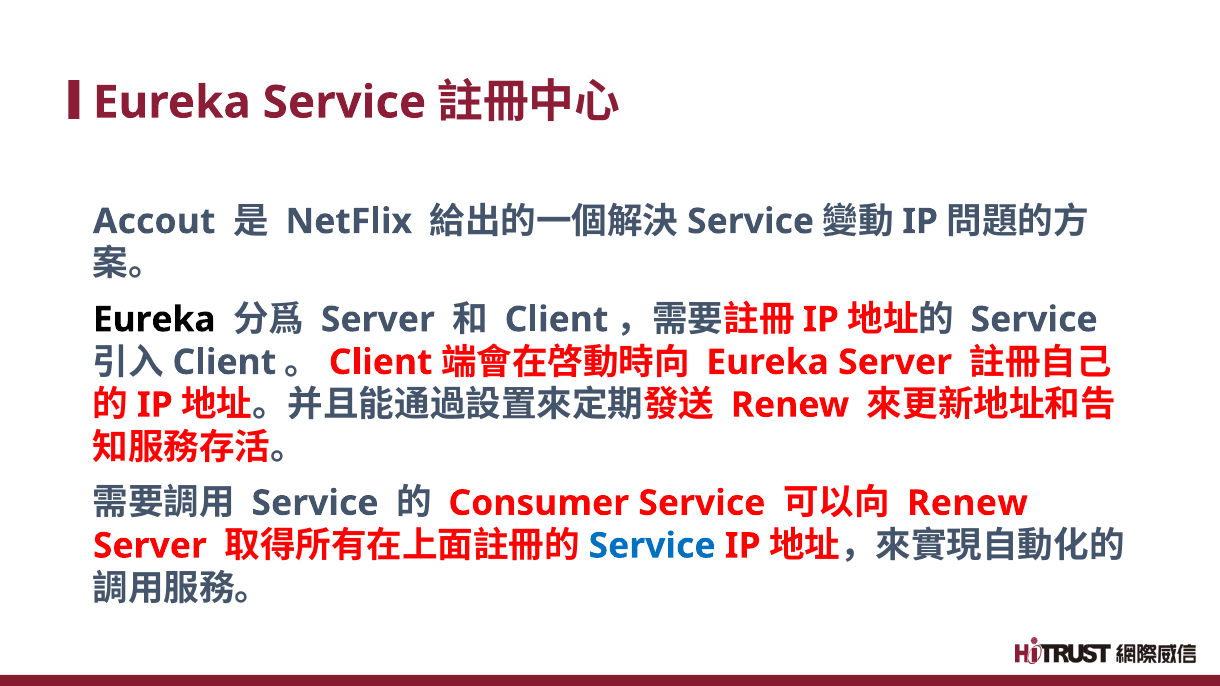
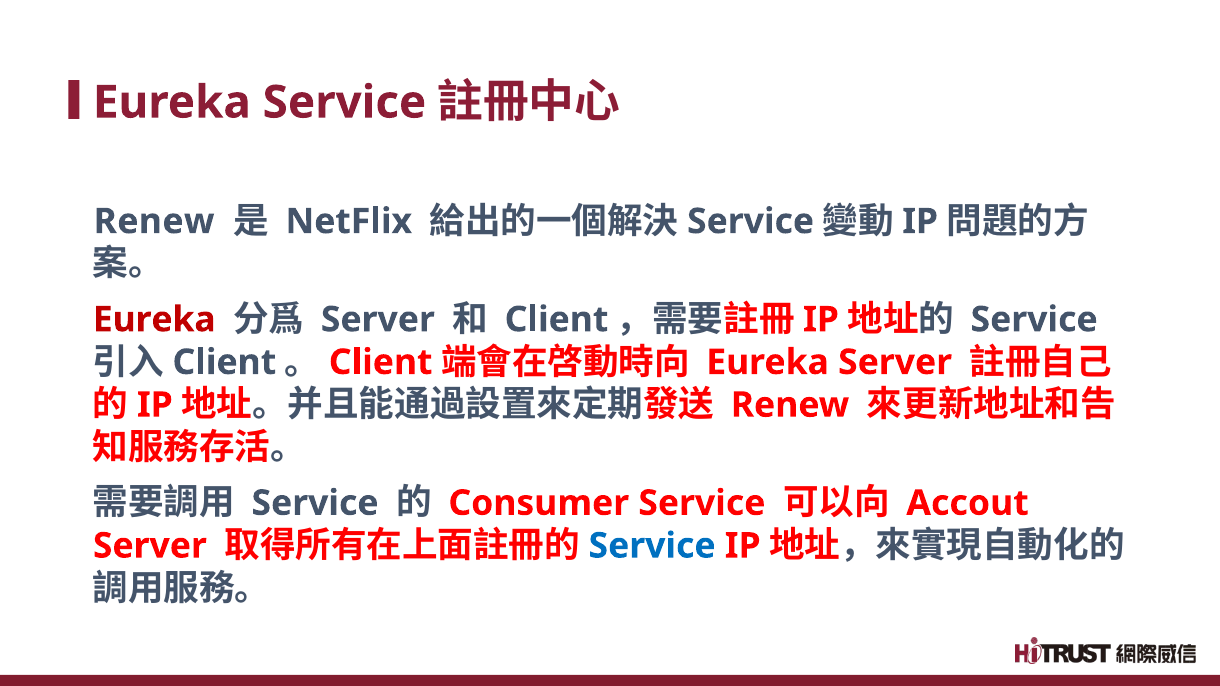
Accout: Accout -> Renew (154, 222)
Eureka colour: black -> red (154, 320)
Renew: Renew -> Accout (968, 503)
